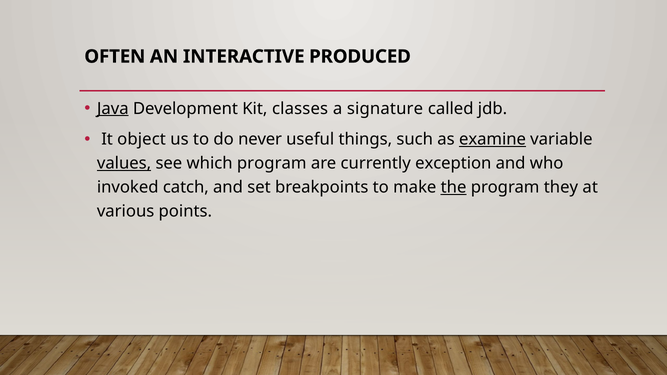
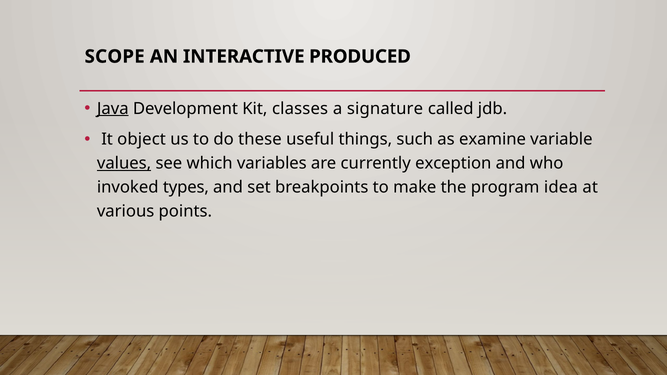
OFTEN: OFTEN -> SCOPE (115, 57)
never: never -> these (260, 140)
examine underline: present -> none (492, 140)
which program: program -> variables (272, 164)
catch: catch -> types (186, 188)
the underline: present -> none (454, 188)
they: they -> idea (561, 188)
